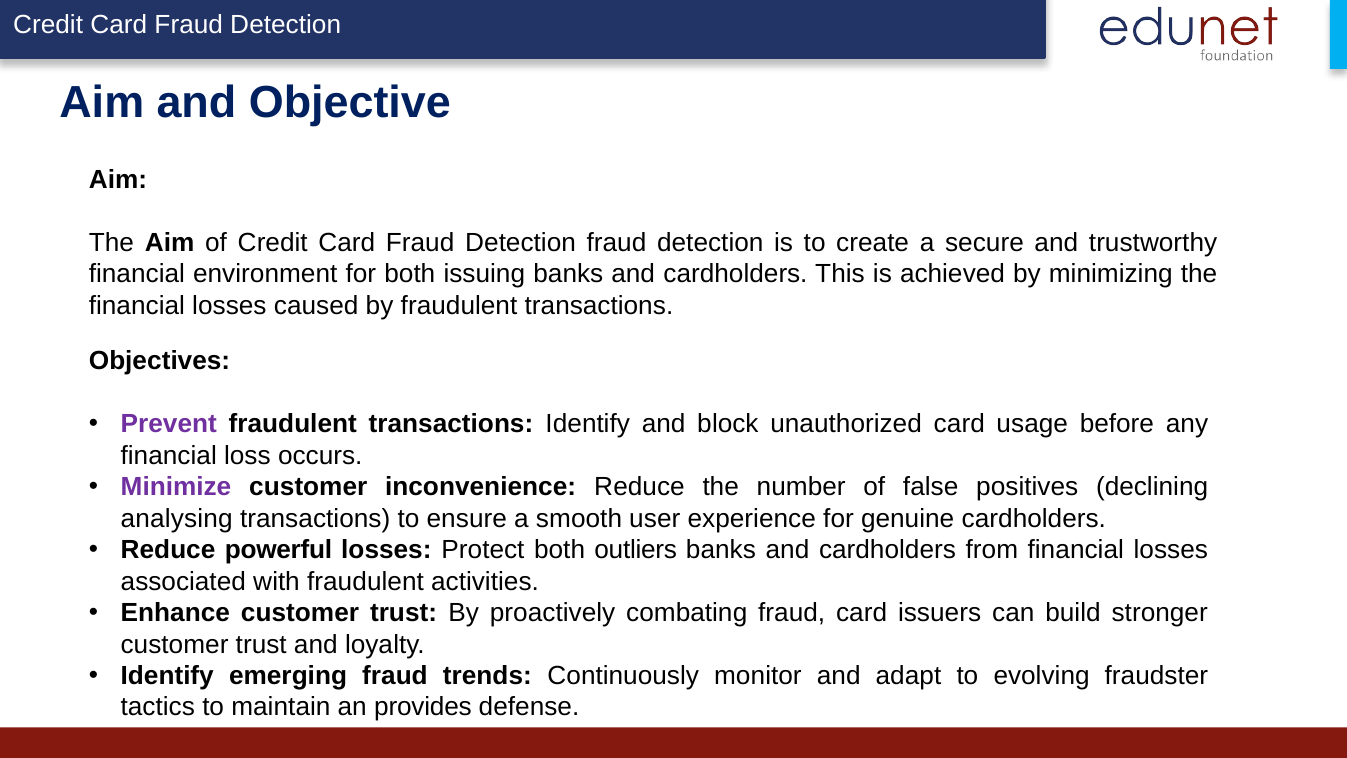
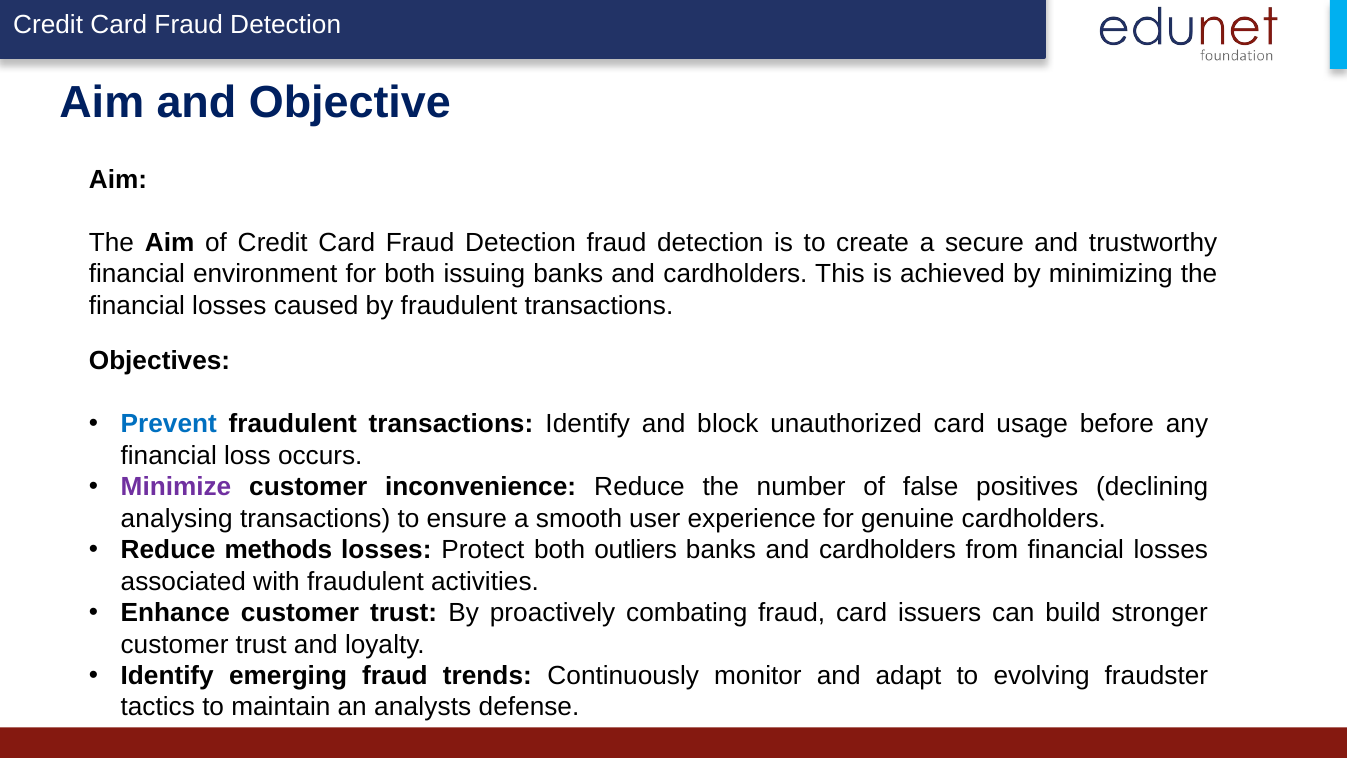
Prevent colour: purple -> blue (169, 424)
powerful: powerful -> methods (278, 550)
provides: provides -> analysts (423, 707)
